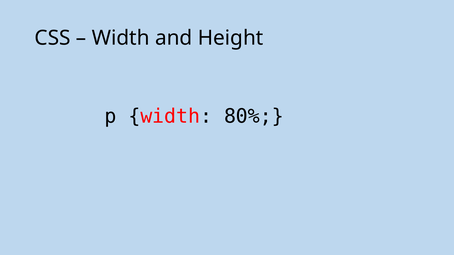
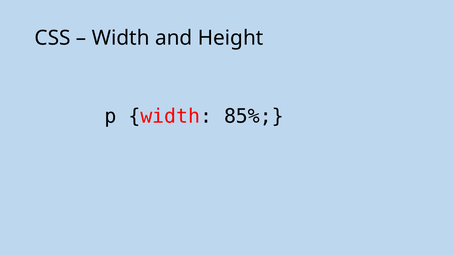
80%: 80% -> 85% (254, 116)
